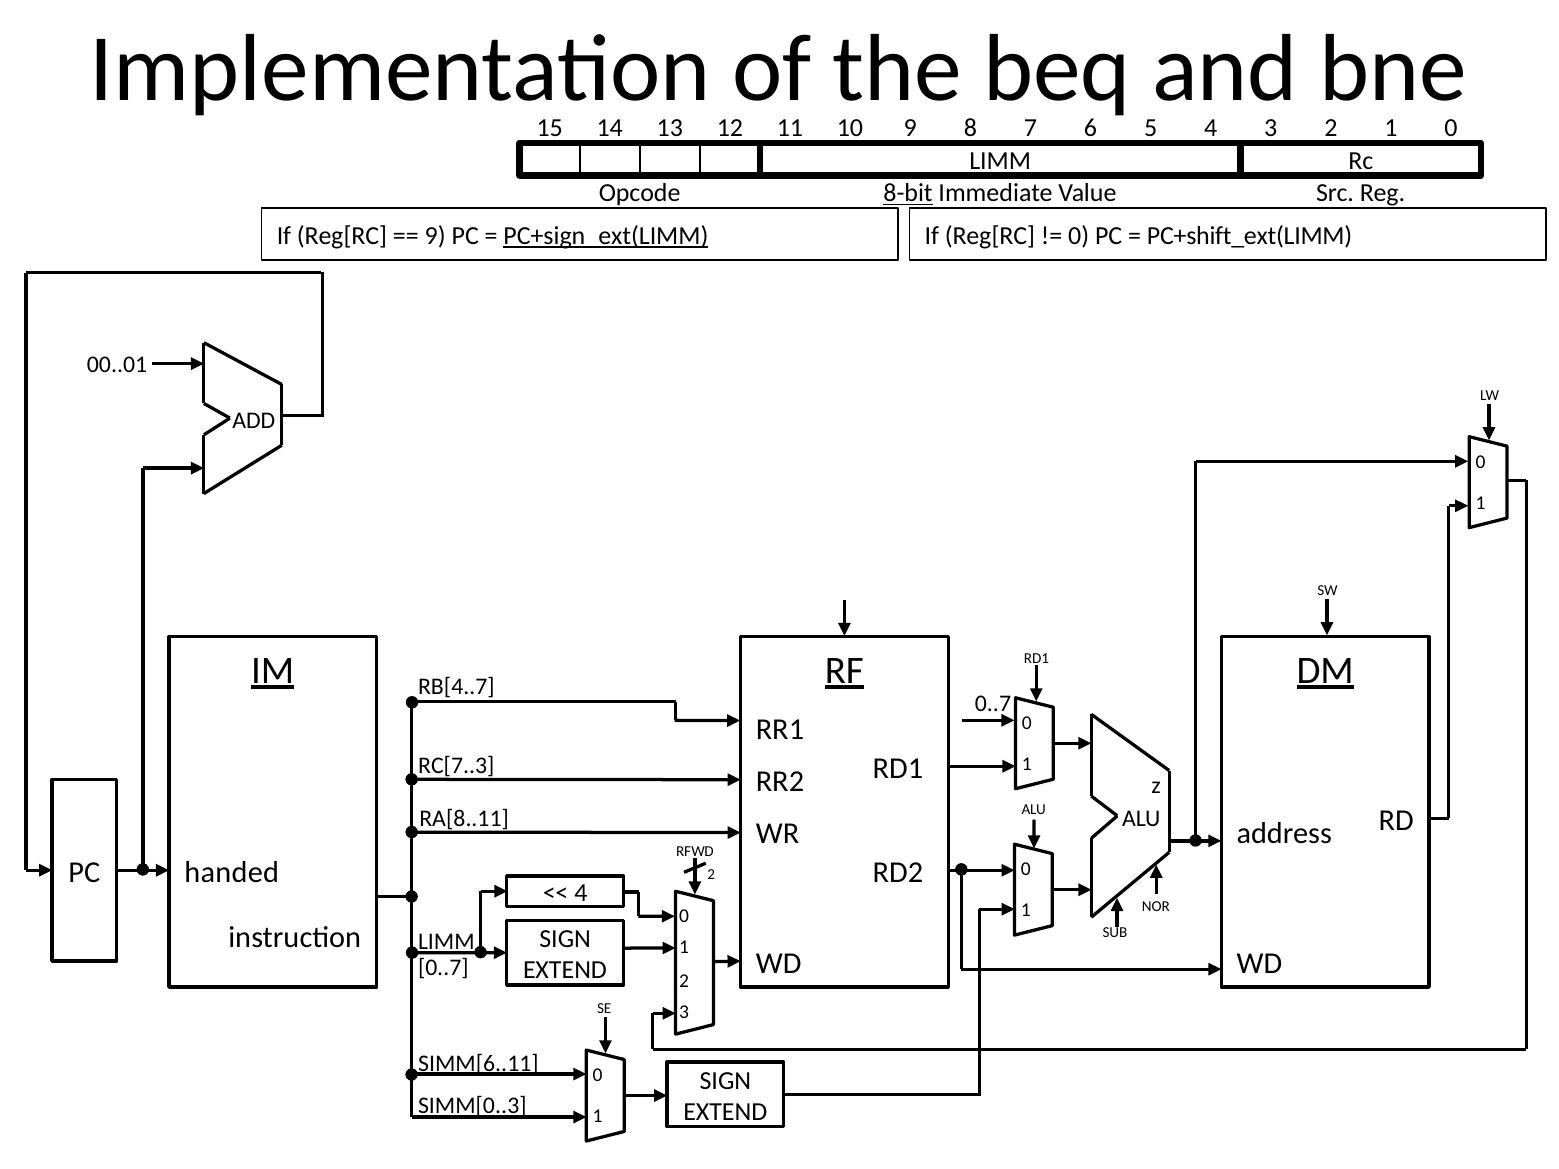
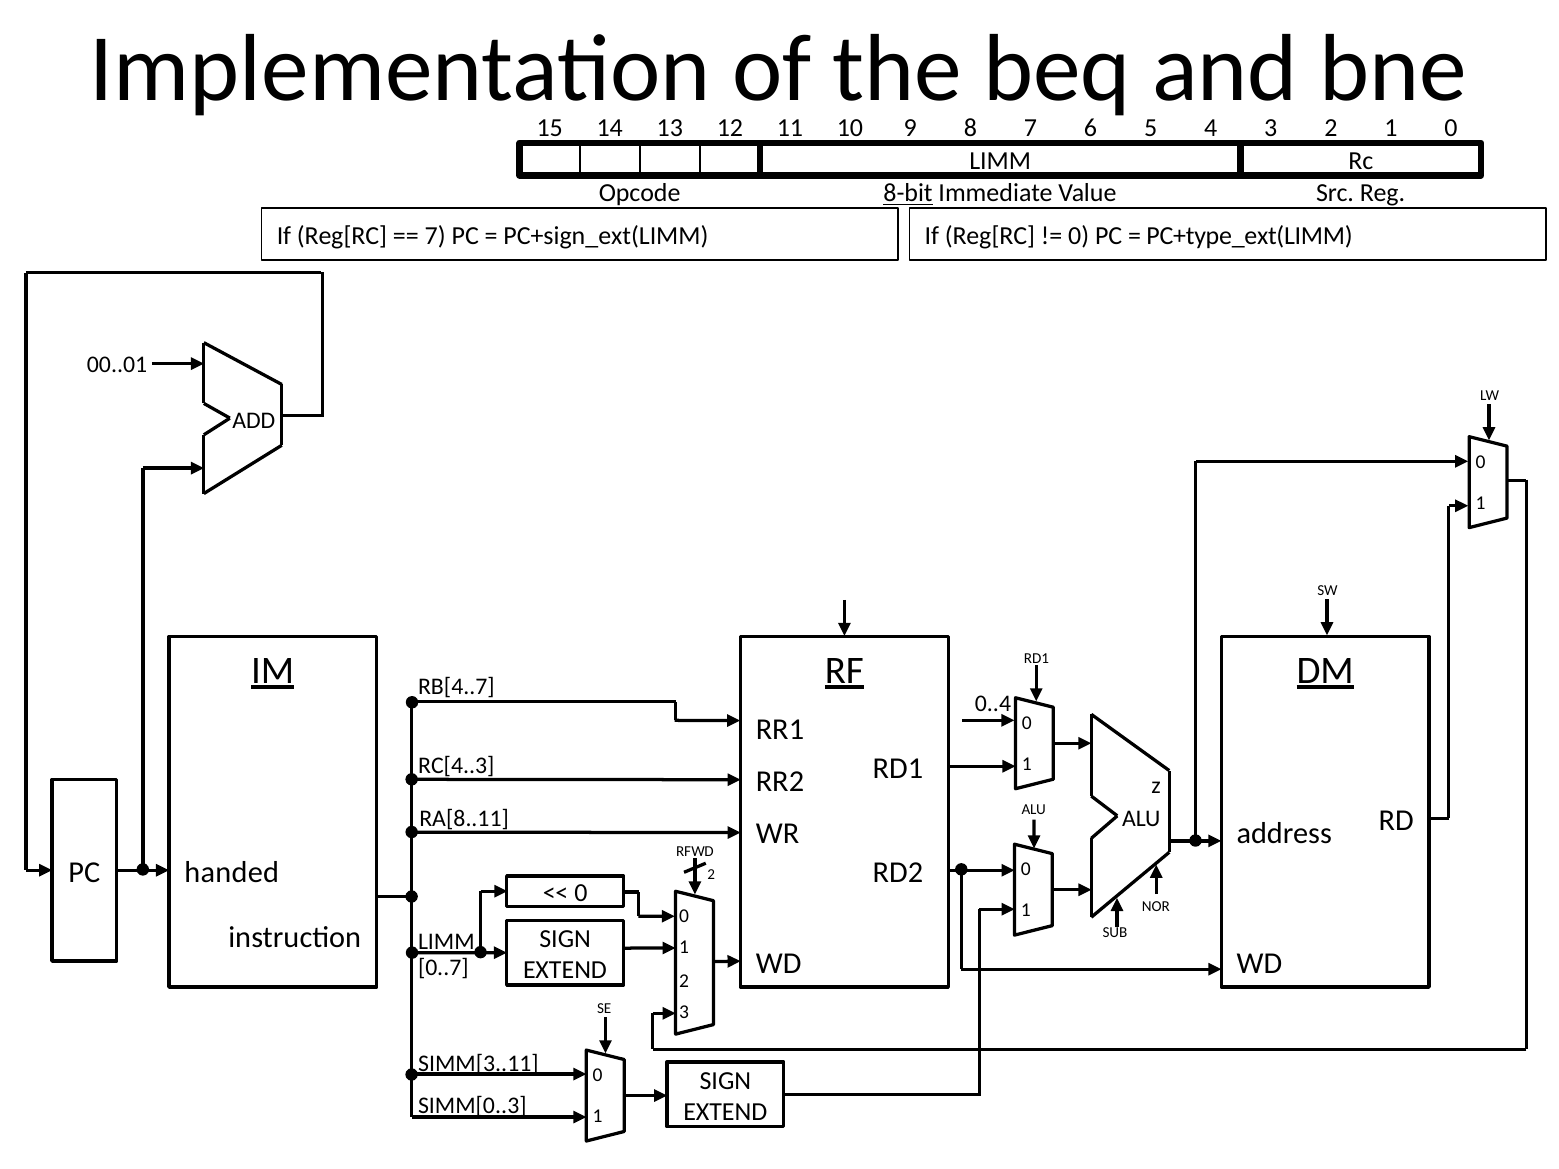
9: 9 -> 7 (435, 236)
PC+sign_ext(LIMM underline: present -> none (606, 236)
PC+shift_ext(LIMM: PC+shift_ext(LIMM -> PC+type_ext(LIMM (1250, 236)
0..7: 0..7 -> 0..4 (993, 704)
RC[7..3: RC[7..3 -> RC[4..3 (456, 766)
4: 4 -> 0 (581, 893)
SIMM[6..11: SIMM[6..11 -> SIMM[3..11 (478, 1064)
